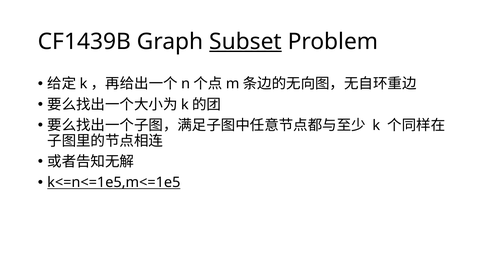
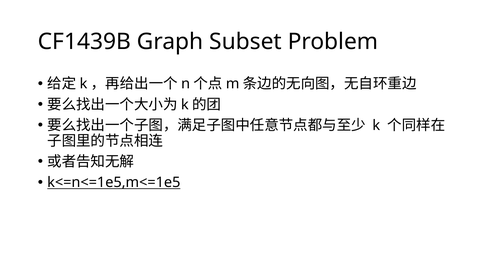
Subset underline: present -> none (246, 42)
